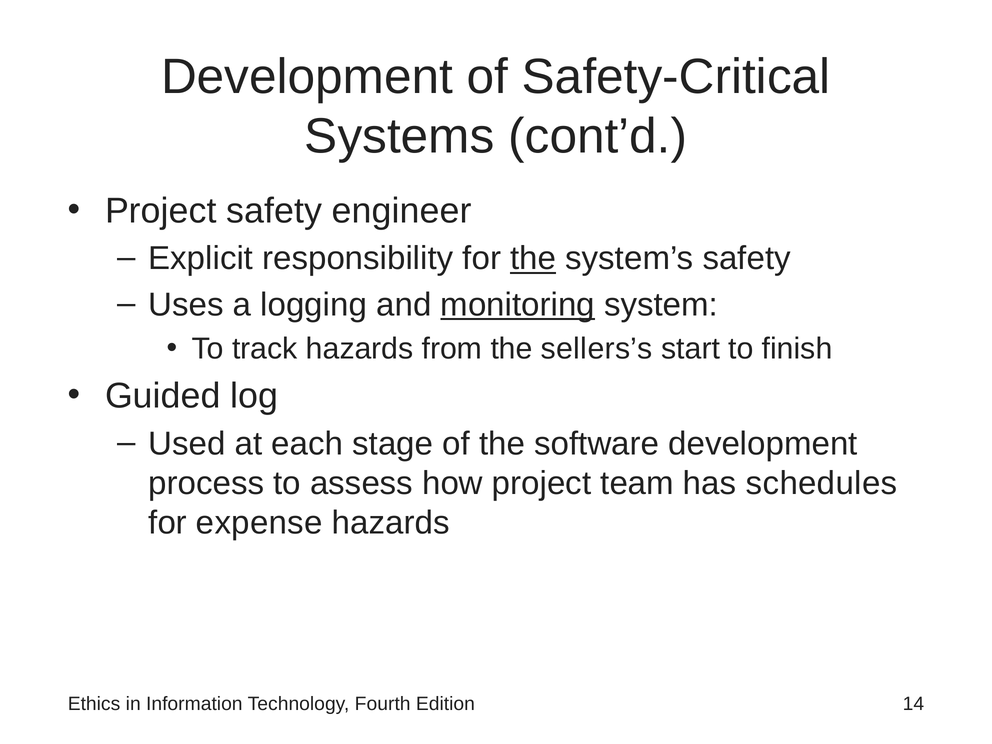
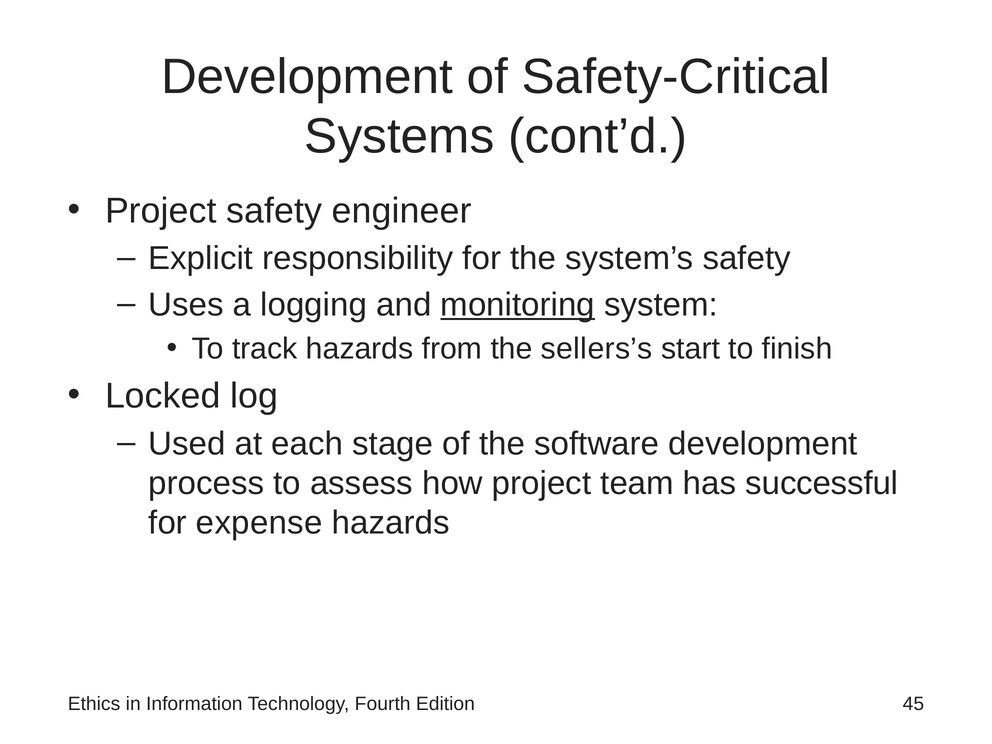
the underline: present -> none (533, 259)
Guided: Guided -> Locked (163, 396)
schedules: schedules -> successful (822, 483)
14: 14 -> 45 (913, 704)
